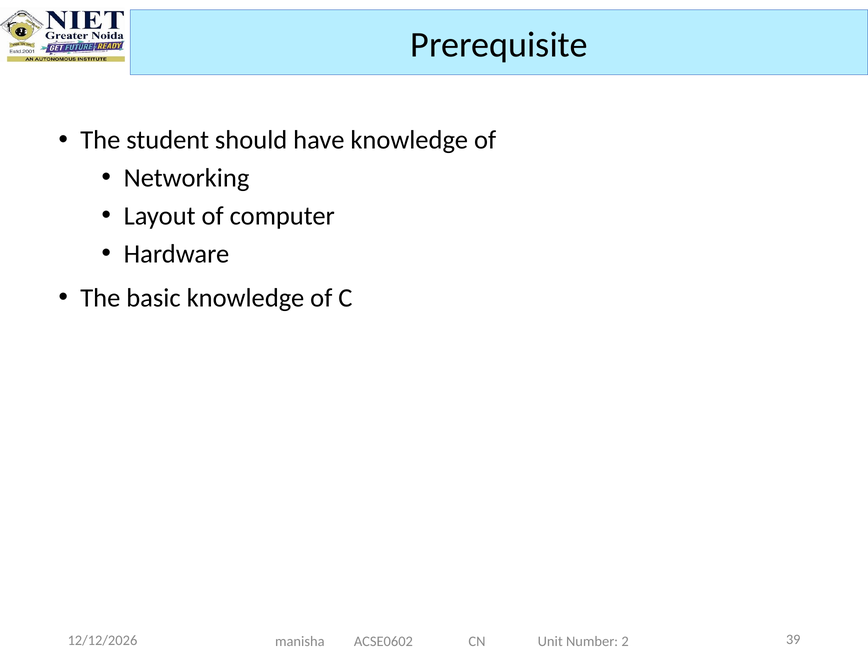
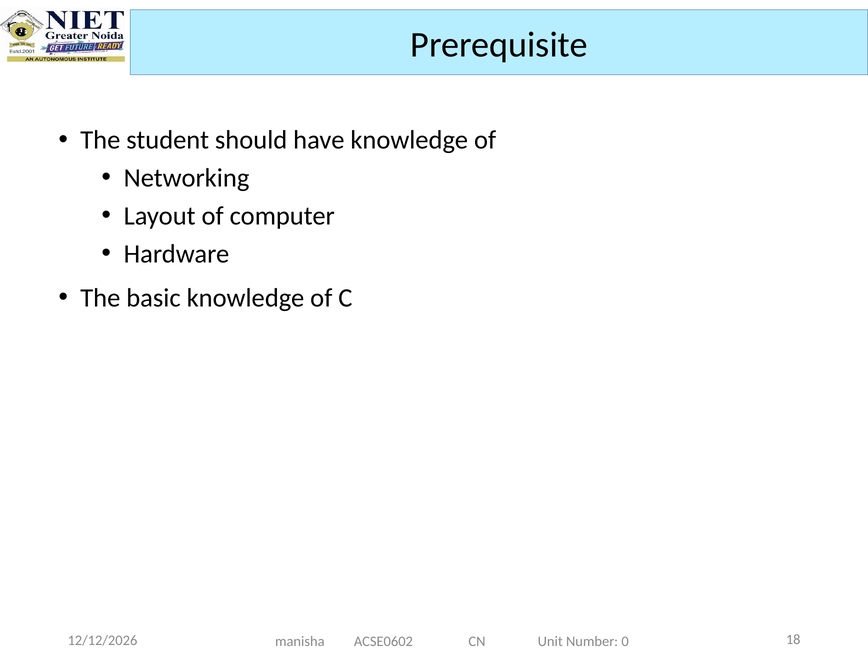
39: 39 -> 18 (793, 639)
2: 2 -> 0 (625, 641)
